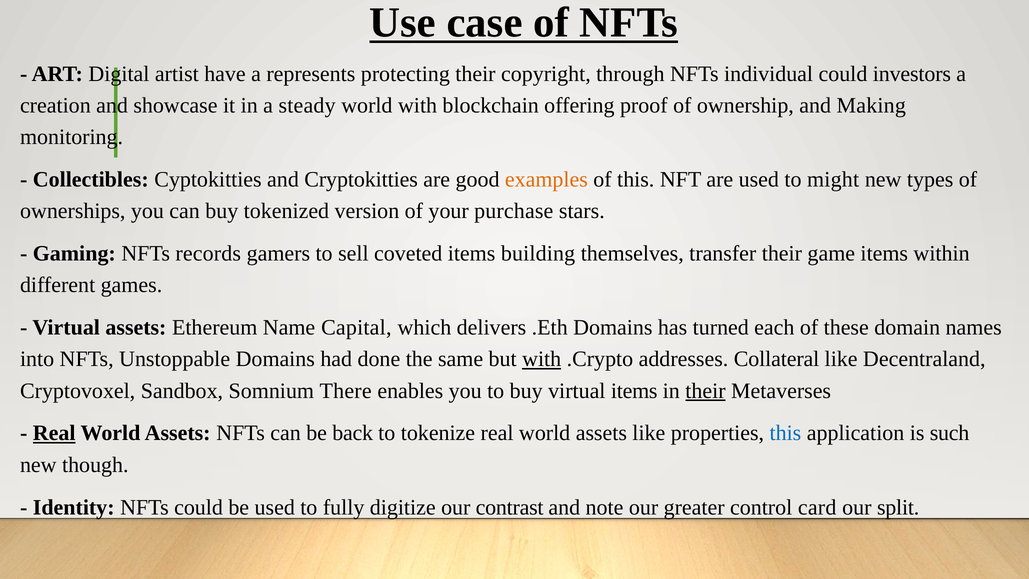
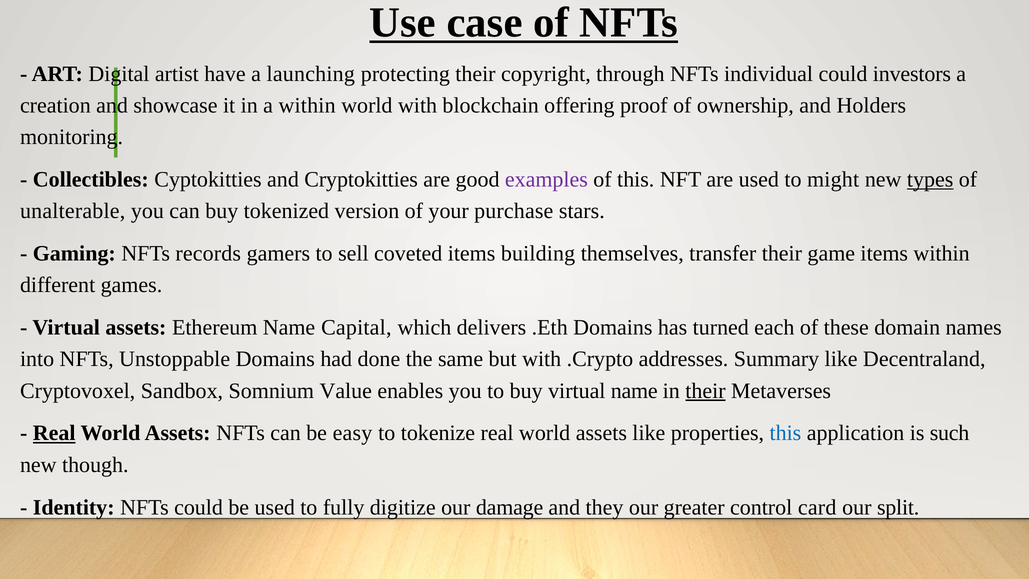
represents: represents -> launching (311, 74)
a steady: steady -> within (307, 106)
Making: Making -> Holders (871, 106)
examples colour: orange -> purple (546, 180)
types underline: none -> present (930, 180)
ownerships: ownerships -> unalterable (73, 211)
with underline: present -> none (542, 359)
Collateral: Collateral -> Summary (777, 359)
There: There -> Value (346, 391)
virtual items: items -> name (634, 391)
back: back -> easy (352, 433)
contrast: contrast -> damage (510, 507)
note: note -> they (604, 507)
